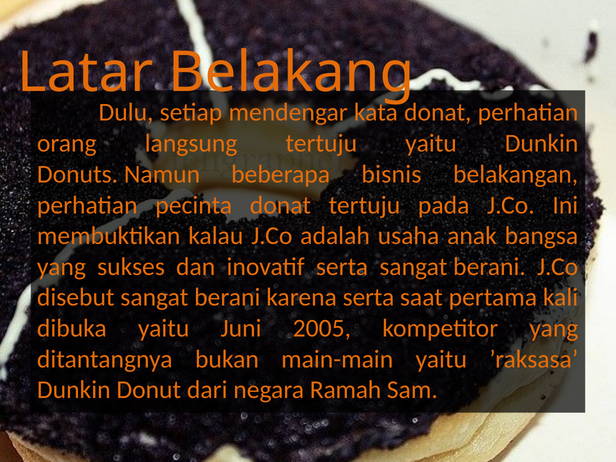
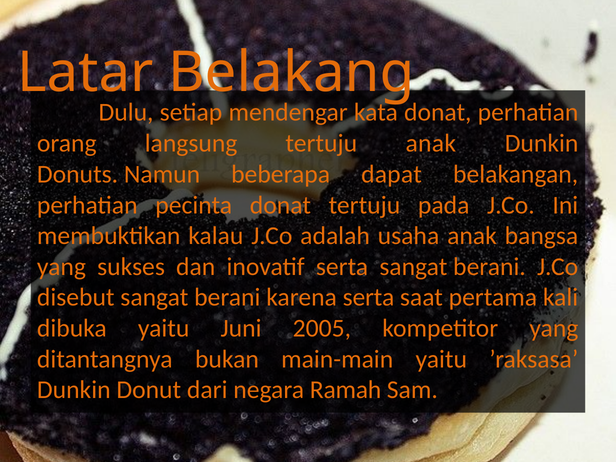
tertuju yaitu: yaitu -> anak (431, 143)
bisnis: bisnis -> dapat (392, 174)
